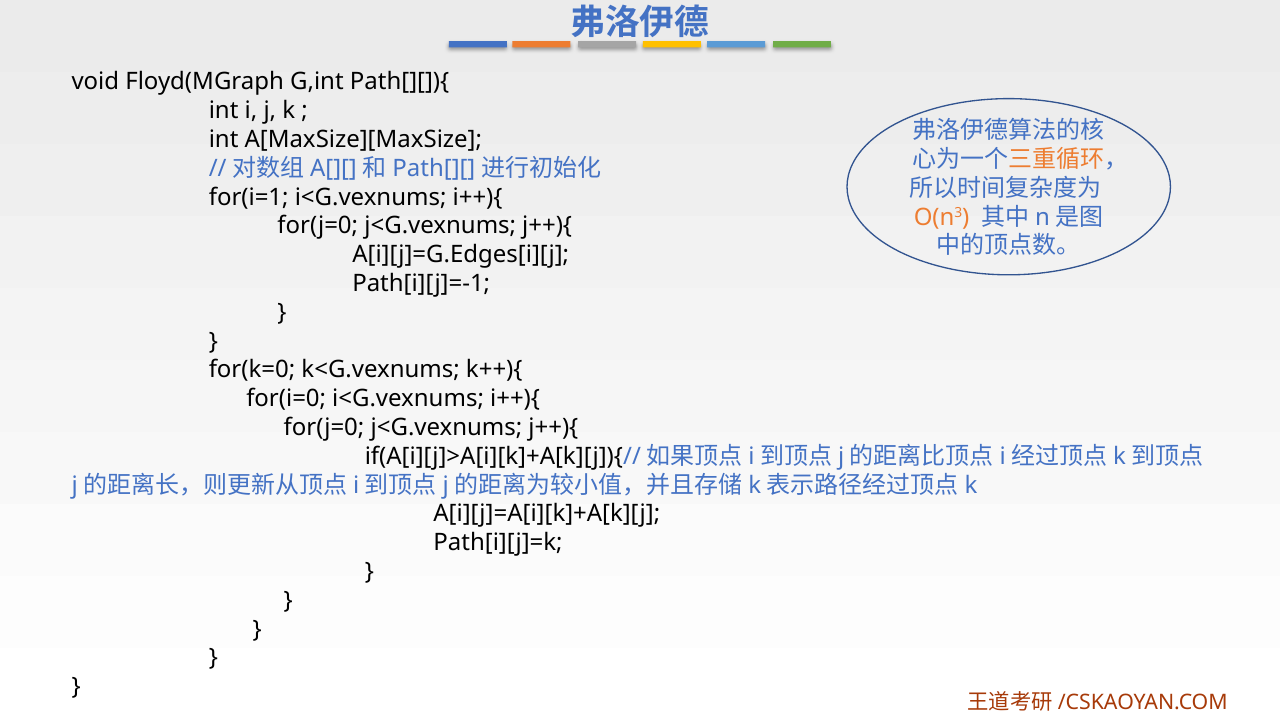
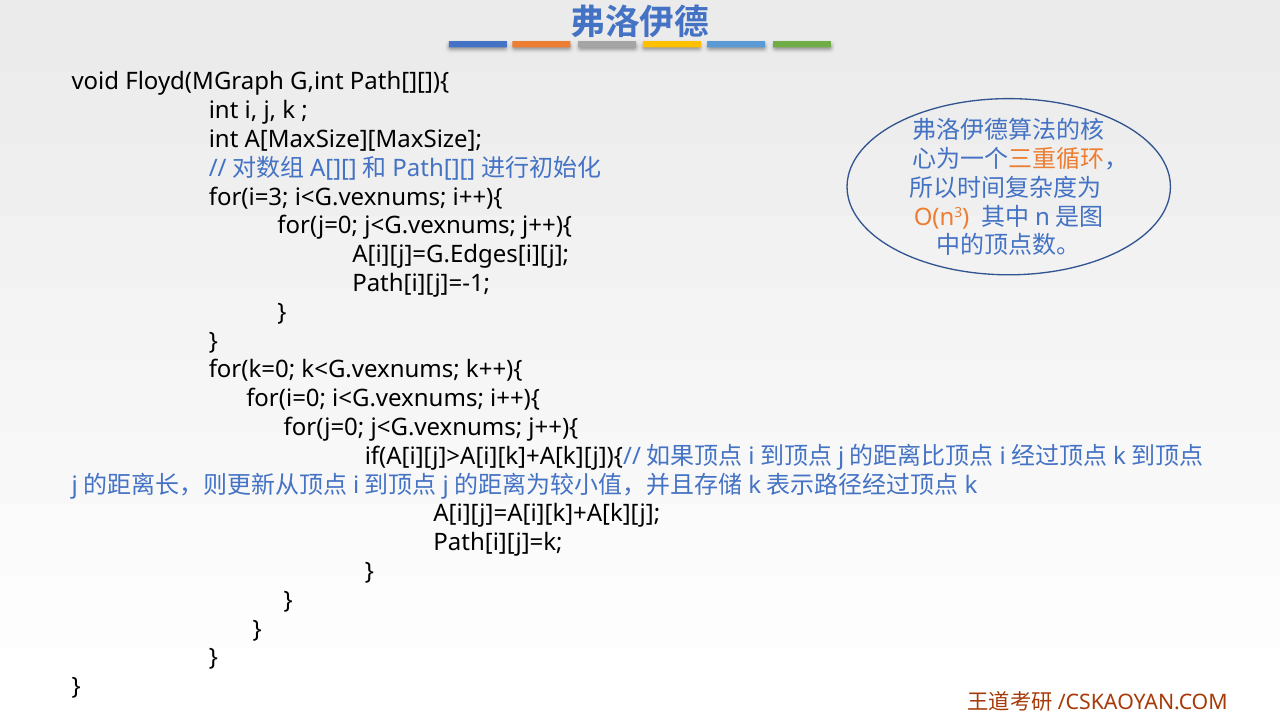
for(i=1: for(i=1 -> for(i=3 (249, 197)
